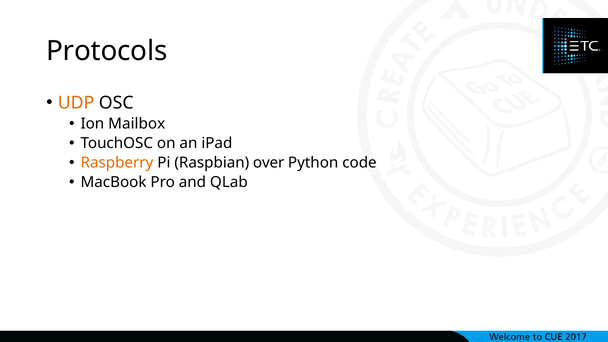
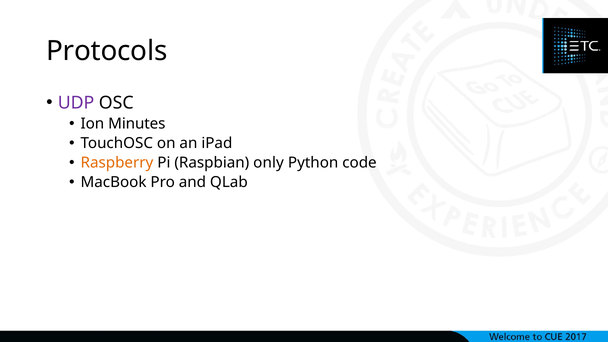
UDP colour: orange -> purple (76, 103)
Mailbox: Mailbox -> Minutes (137, 124)
over: over -> only (269, 163)
